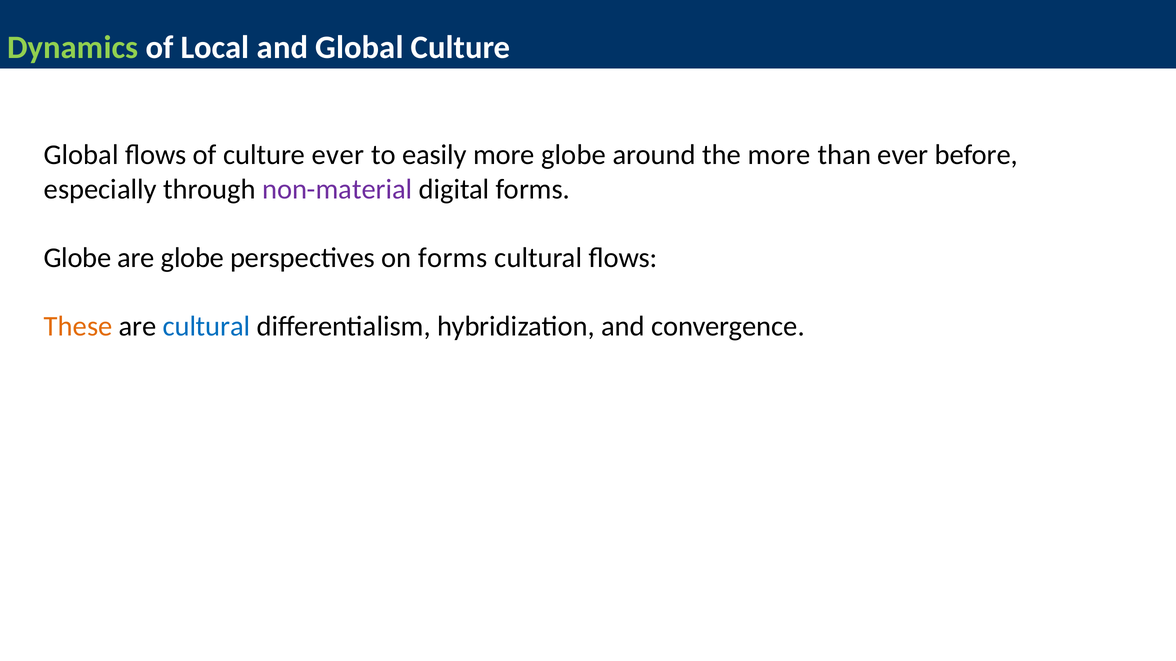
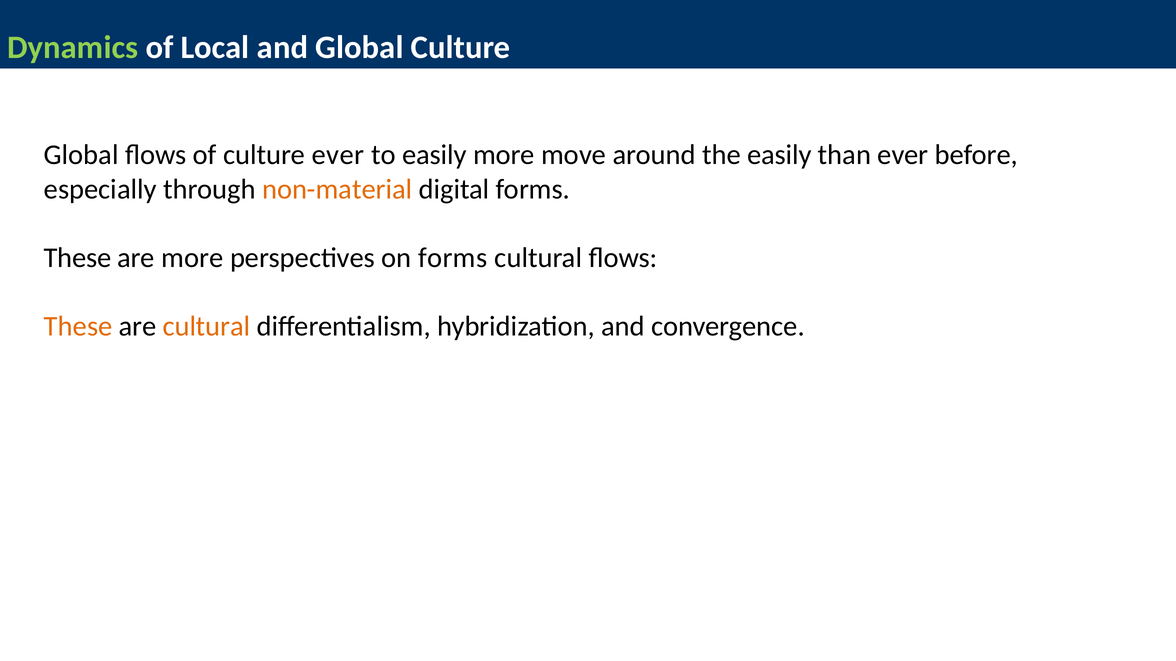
more globe: globe -> move (574, 155)
the more: more -> easily (779, 155)
non-material colour: purple -> orange (337, 189)
Globe: Globe -> These (78, 258)
are globe: globe -> more (192, 258)
cultural colour: blue -> orange (206, 327)
